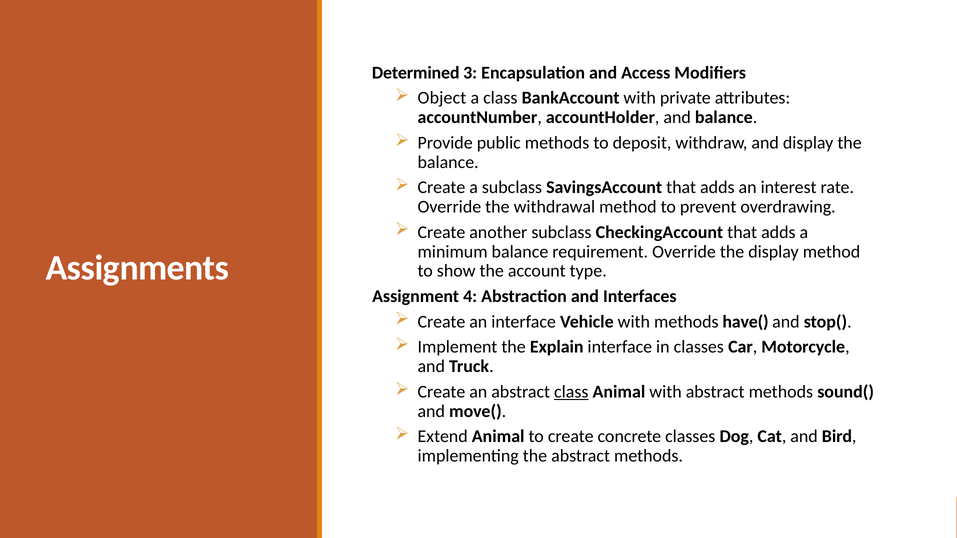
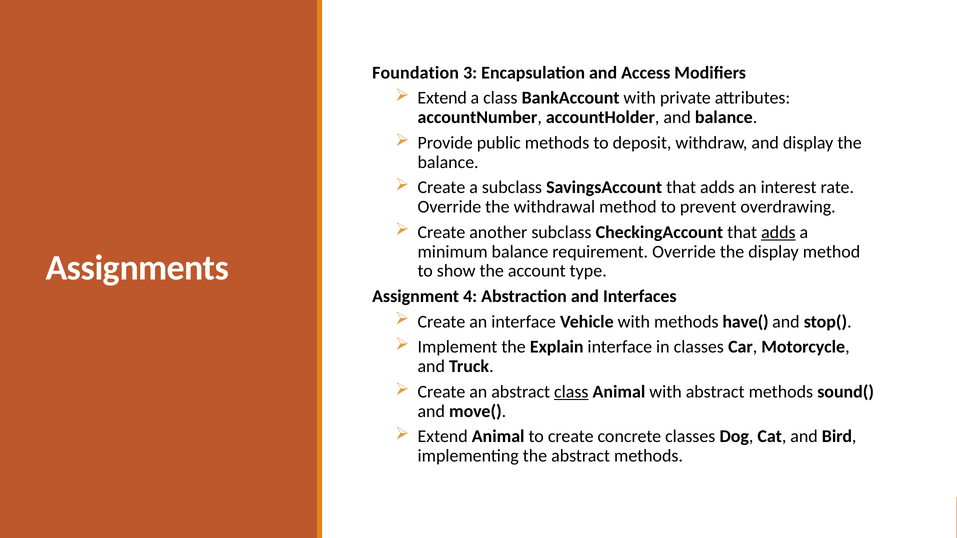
Determined: Determined -> Foundation (416, 73)
Object: Object -> Extend (442, 98)
adds underline: none -> present (778, 232)
